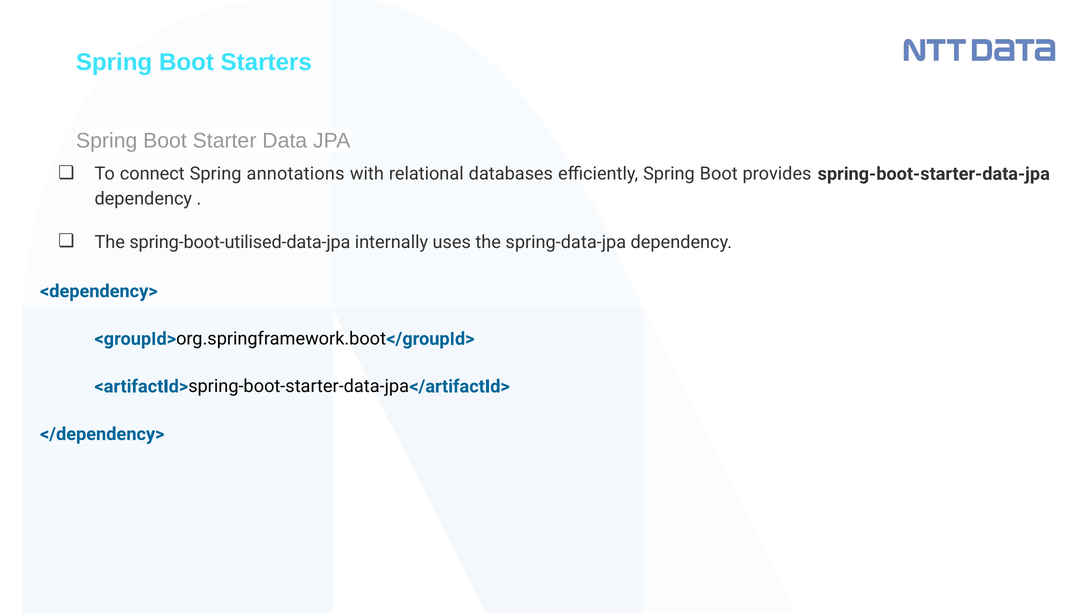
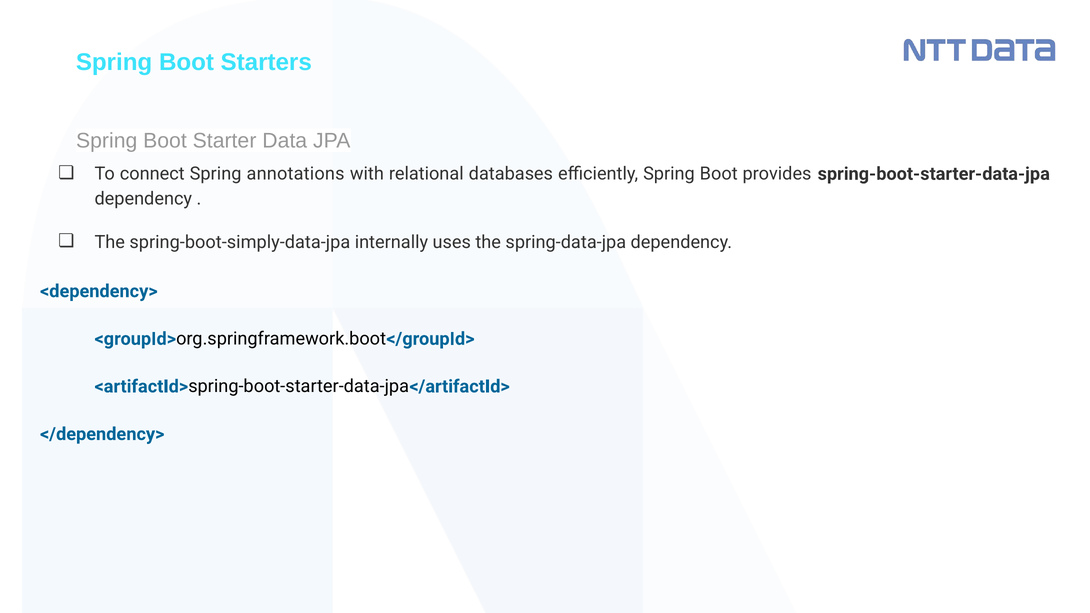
spring-boot-utilised-data-jpa: spring-boot-utilised-data-jpa -> spring-boot-simply-data-jpa (240, 242)
